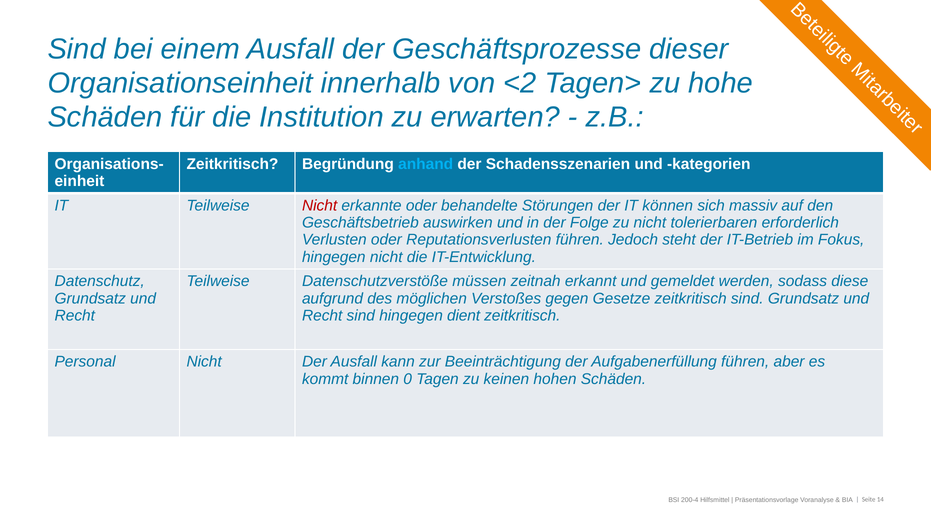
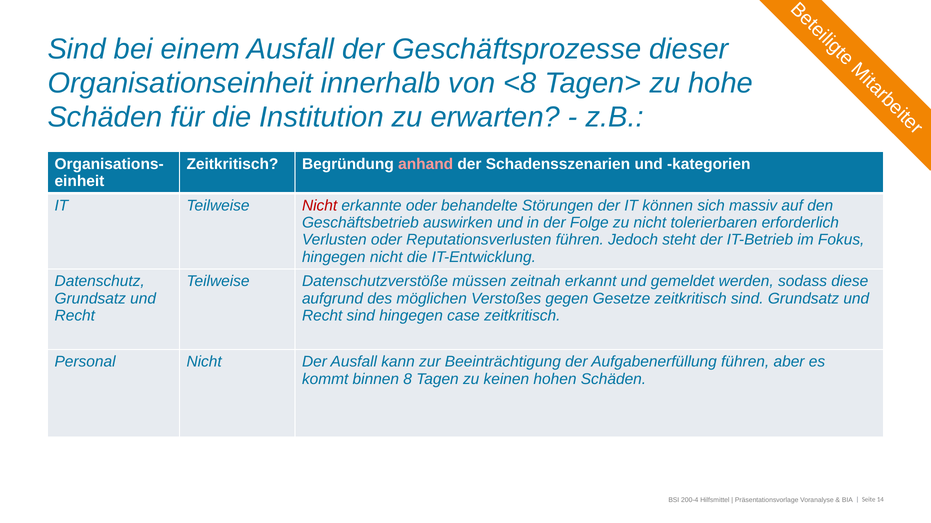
<2: <2 -> <8 (520, 83)
anhand colour: light blue -> pink (426, 164)
dient: dient -> case (464, 316)
0: 0 -> 8 (408, 380)
